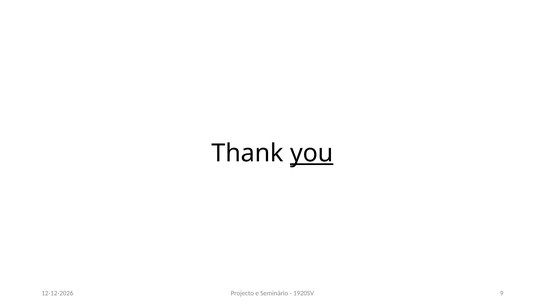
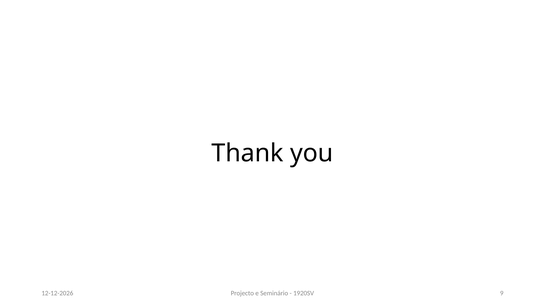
you underline: present -> none (312, 153)
